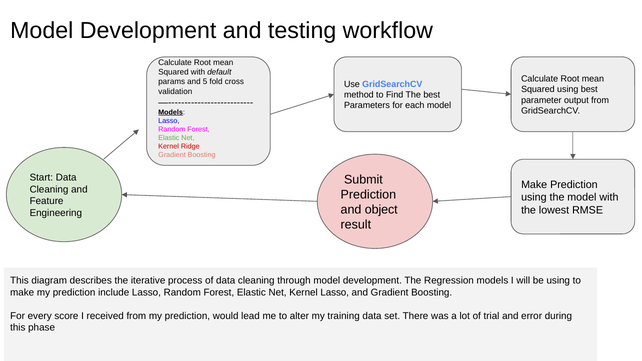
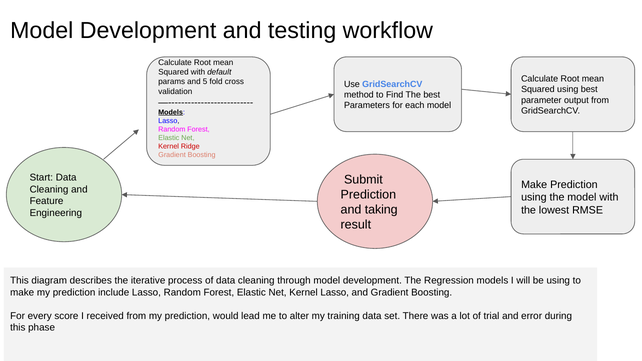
object: object -> taking (381, 210)
